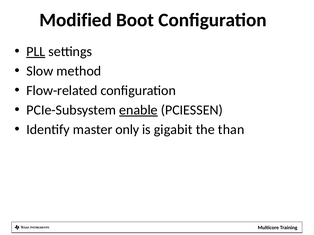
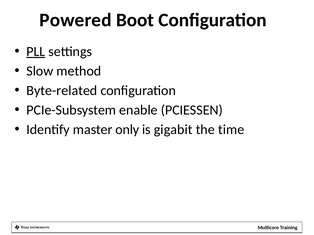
Modified: Modified -> Powered (76, 20)
Flow-related: Flow-related -> Byte-related (62, 91)
enable underline: present -> none (138, 110)
than: than -> time (231, 130)
